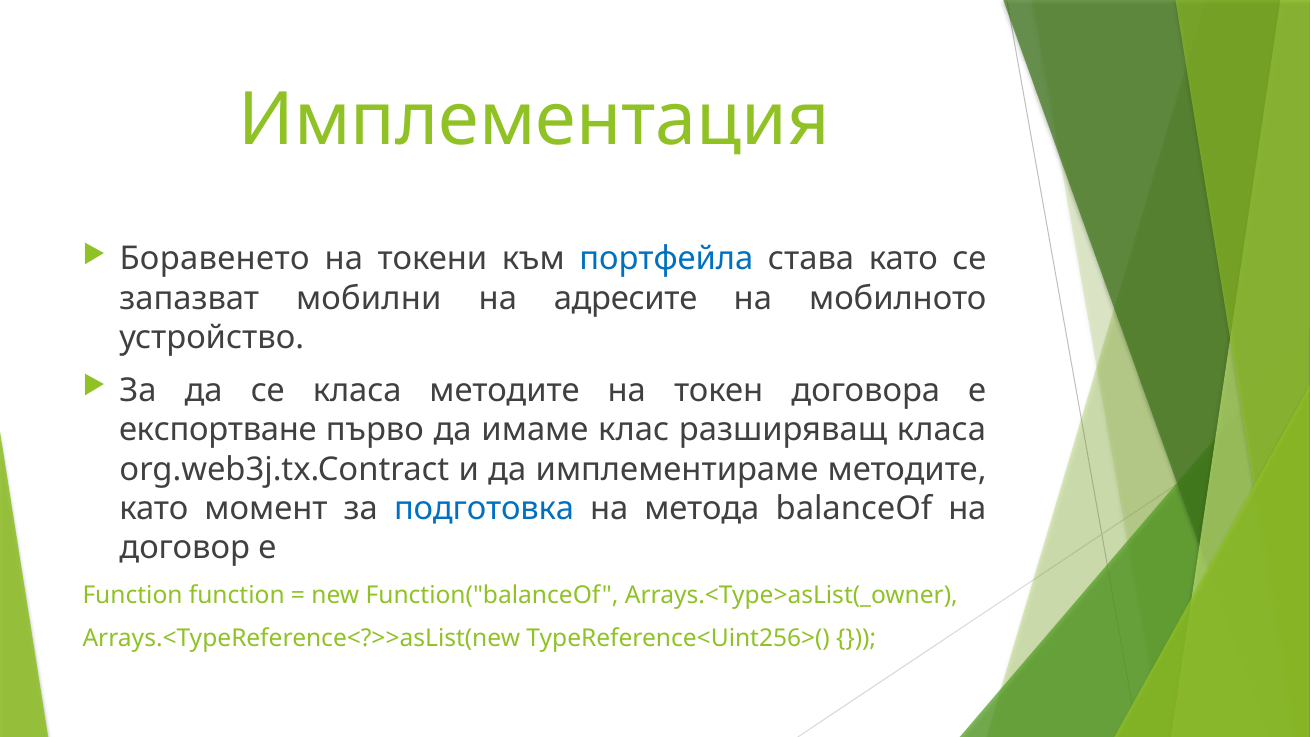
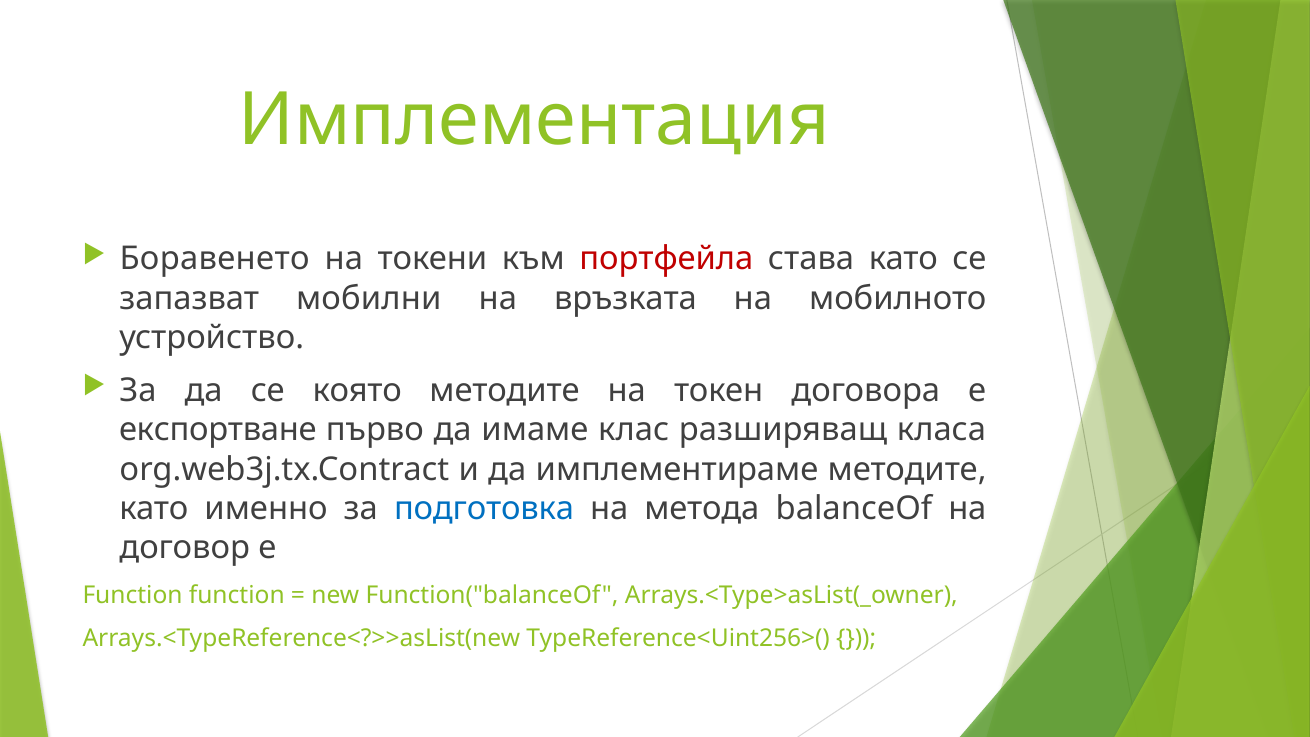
портфейла colour: blue -> red (666, 259)
адресите: адресите -> връзката (625, 298)
се класа: класа -> която (357, 391)
момент: момент -> именно (266, 508)
